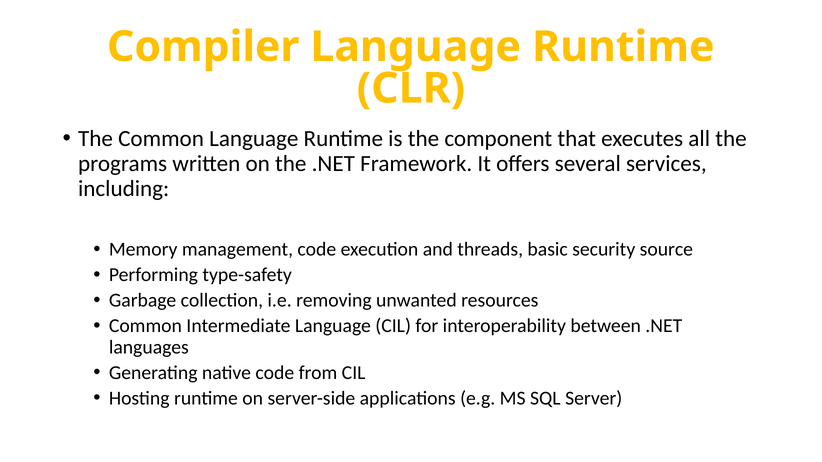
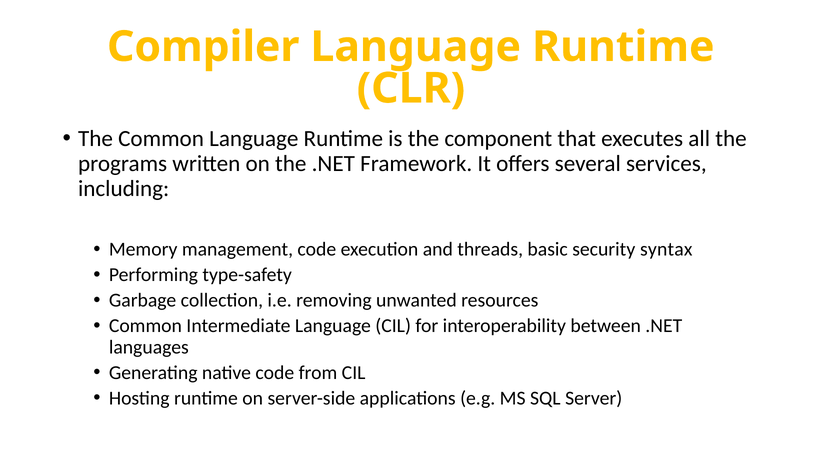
source: source -> syntax (666, 249)
